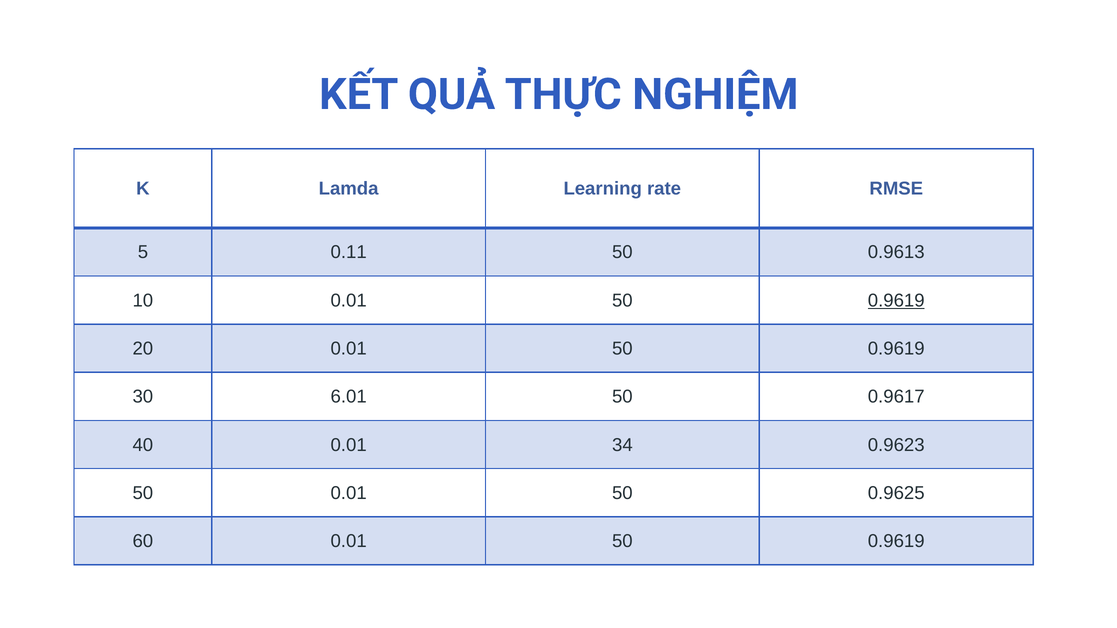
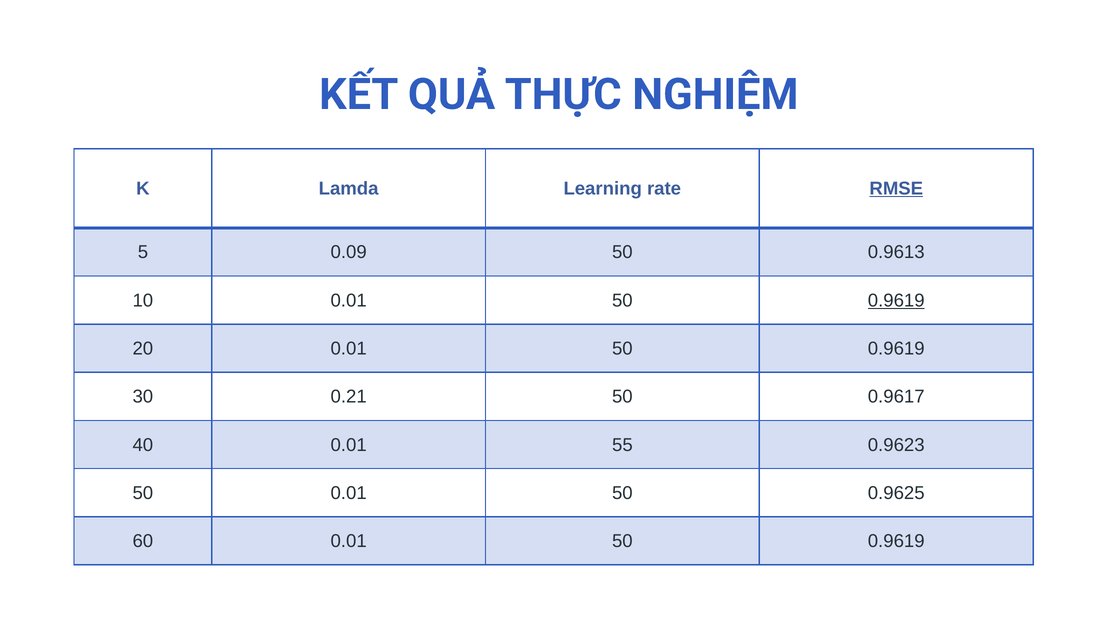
RMSE underline: none -> present (896, 189)
0.11: 0.11 -> 0.09 (349, 252)
6.01: 6.01 -> 0.21 (349, 397)
34: 34 -> 55 (622, 445)
